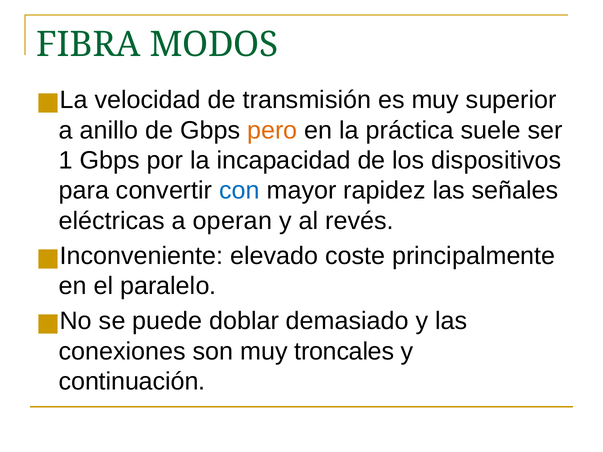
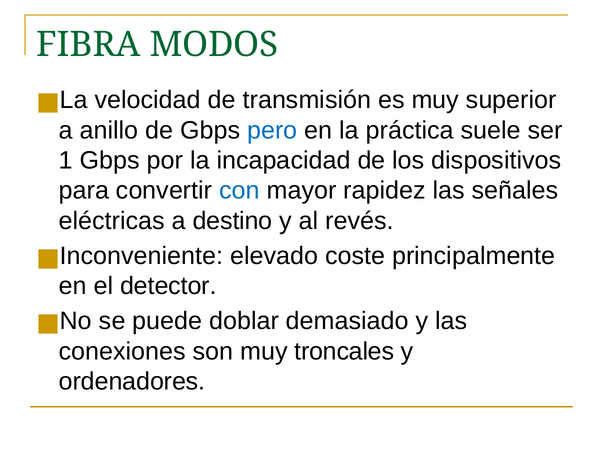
pero colour: orange -> blue (272, 130)
operan: operan -> destino (233, 221)
paralelo: paralelo -> detector (168, 286)
continuación: continuación -> ordenadores (132, 382)
